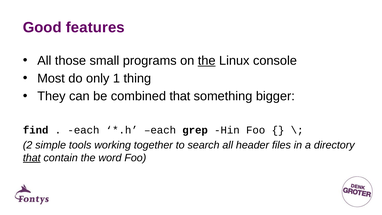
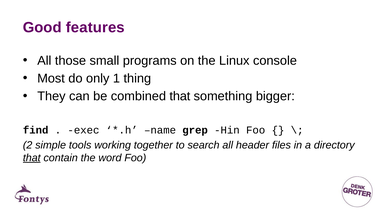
the underline: present -> none (207, 61)
each: each -> exec (83, 130)
each: each -> name (160, 130)
